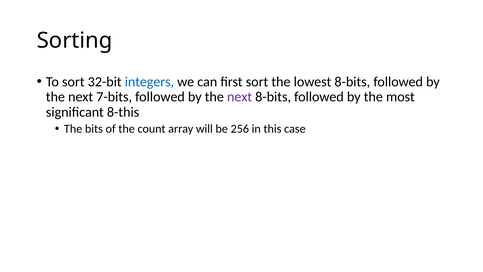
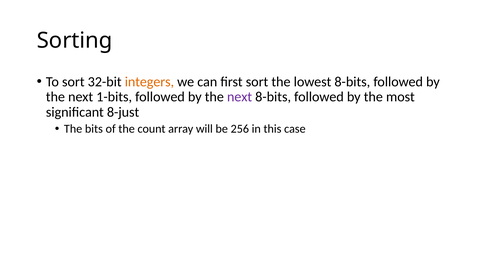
integers colour: blue -> orange (149, 82)
7-bits: 7-bits -> 1-bits (114, 97)
8-this: 8-this -> 8-just (123, 112)
